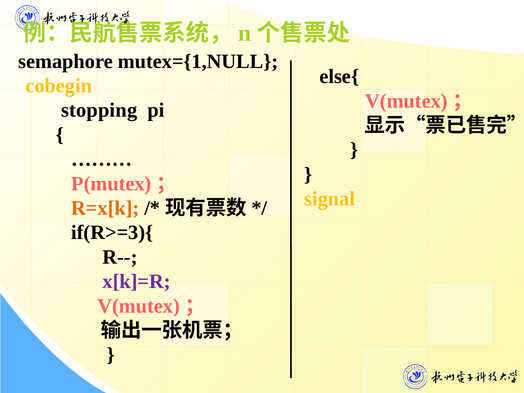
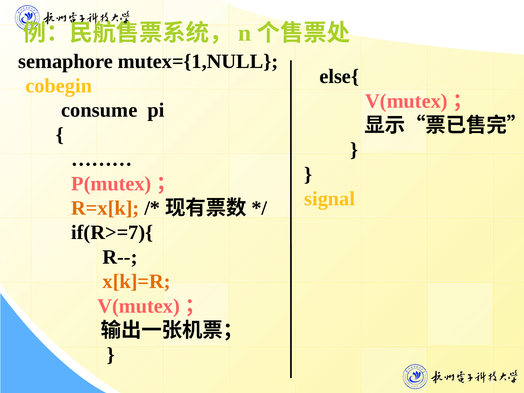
stopping: stopping -> consume (99, 110)
if(R>=3){: if(R>=3){ -> if(R>=7){ (112, 233)
x[k]=R colour: purple -> orange (137, 282)
